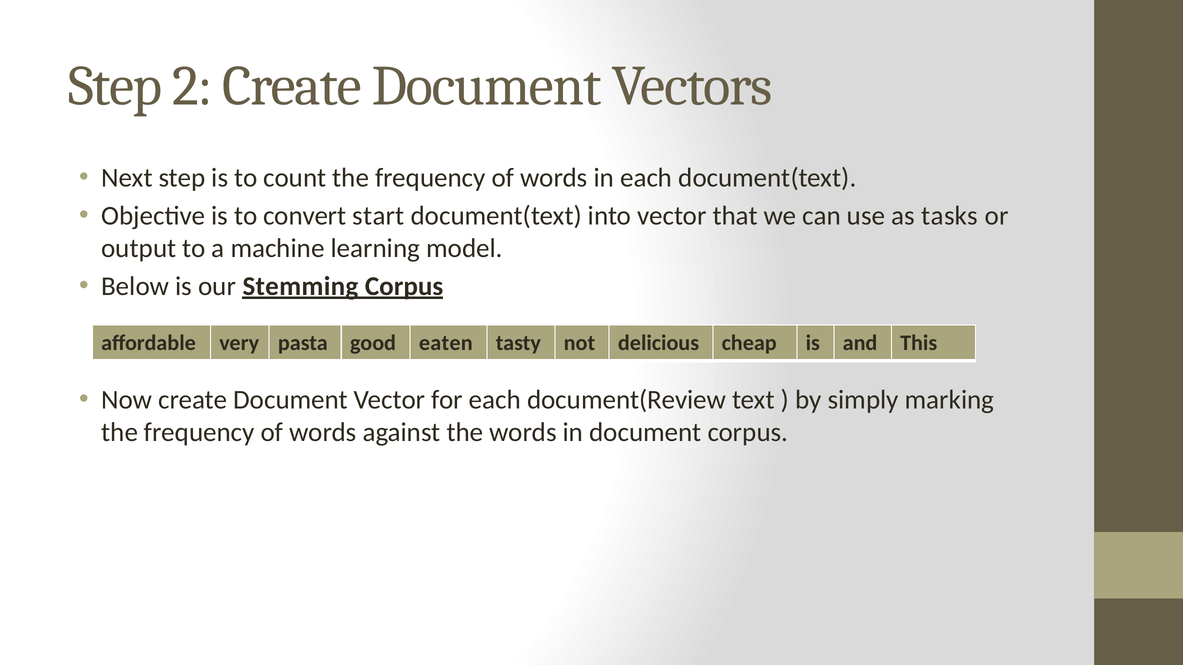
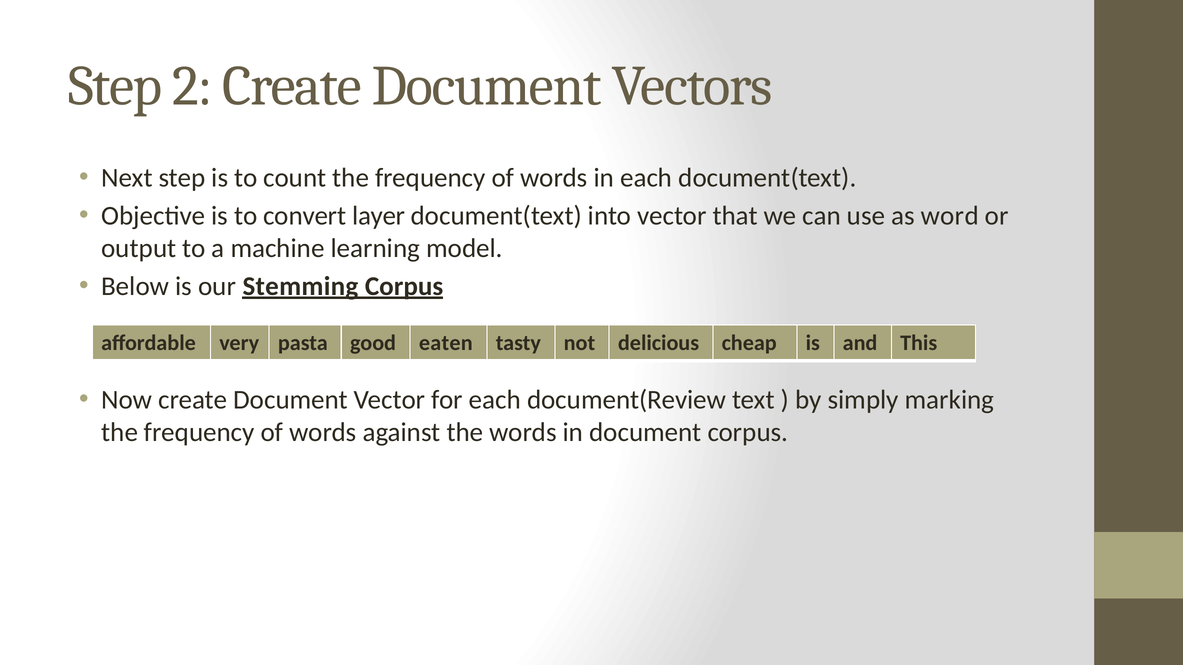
start: start -> layer (379, 216)
tasks: tasks -> word (950, 216)
